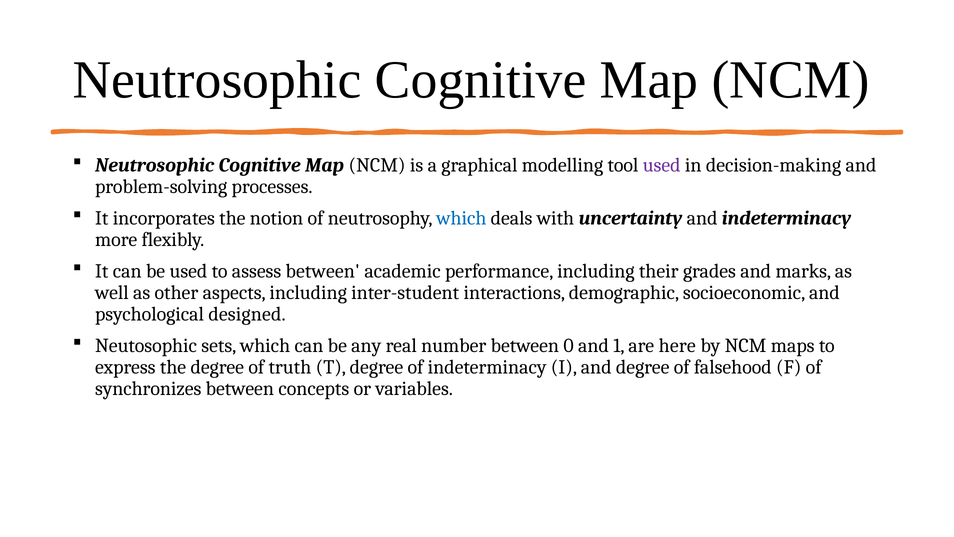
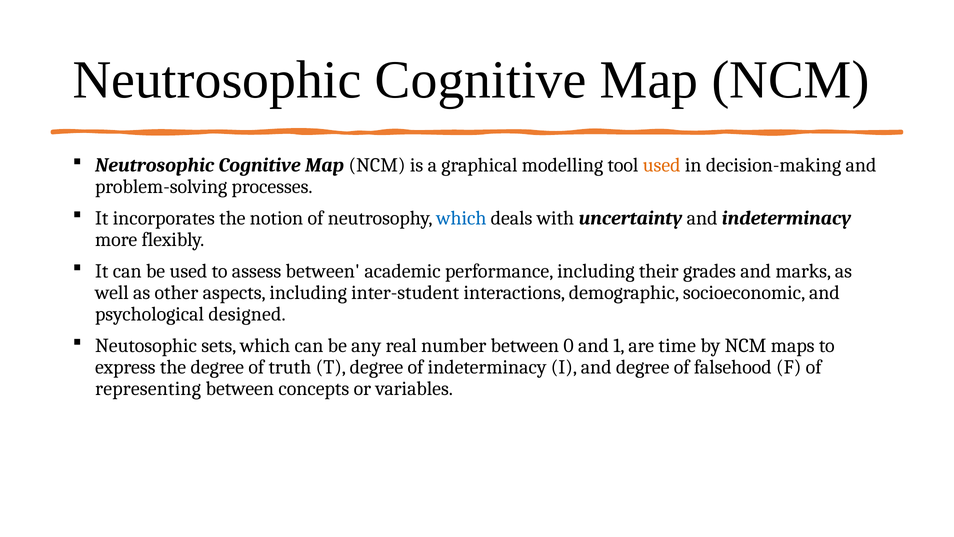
used colour: purple -> orange (662, 165)
here: here -> time (677, 345)
synchronizes: synchronizes -> representing (148, 388)
